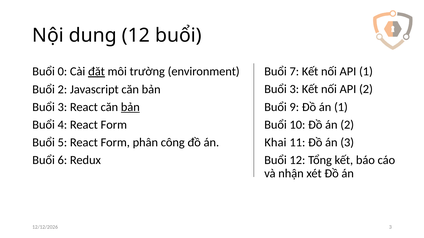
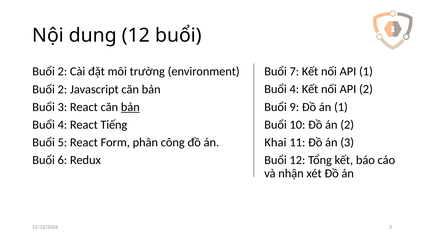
0: 0 -> 2 (62, 72)
đặt underline: present -> none (96, 72)
3: 3 -> 4 (294, 89)
4 React Form: Form -> Tiếng (114, 125)
